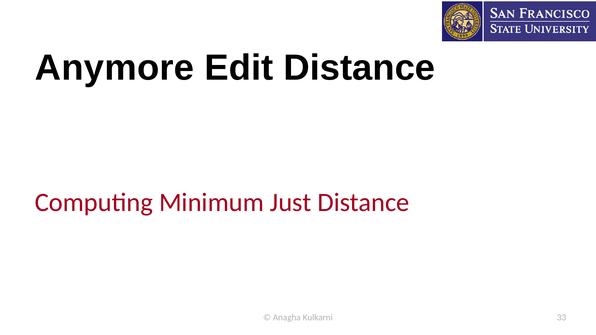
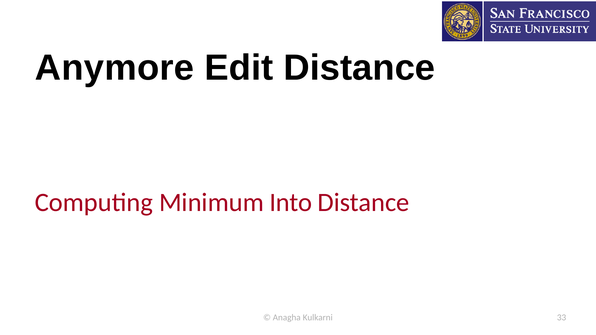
Just: Just -> Into (291, 203)
